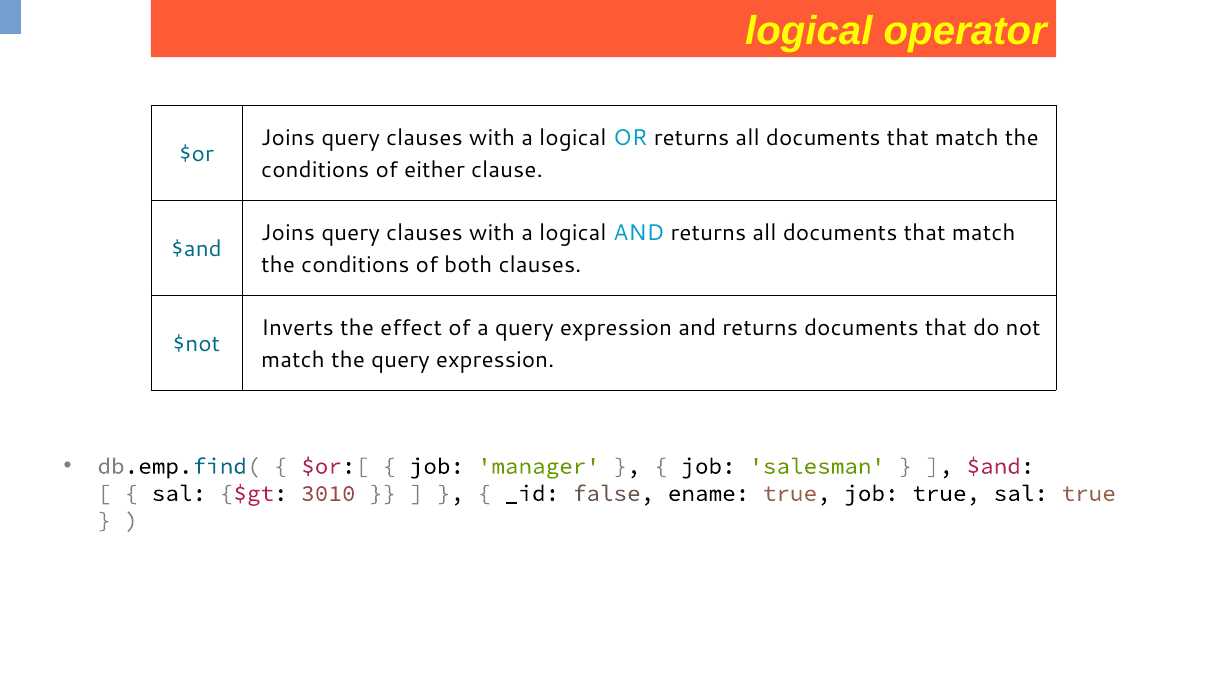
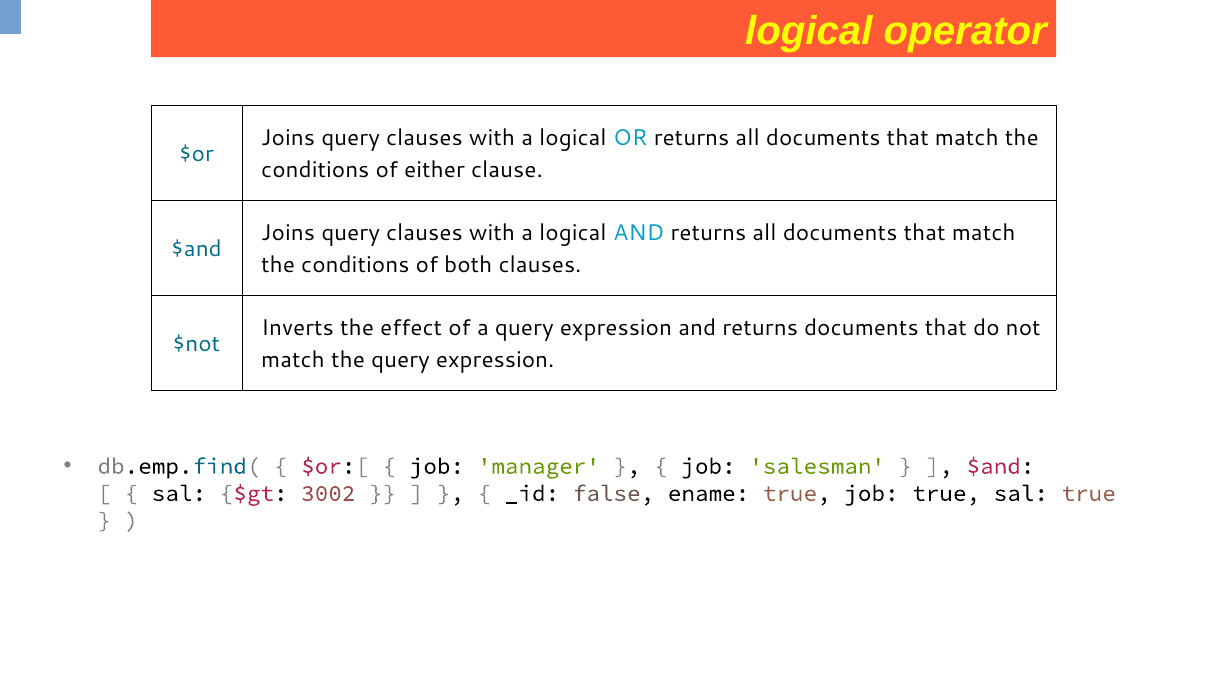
3010: 3010 -> 3002 (328, 493)
